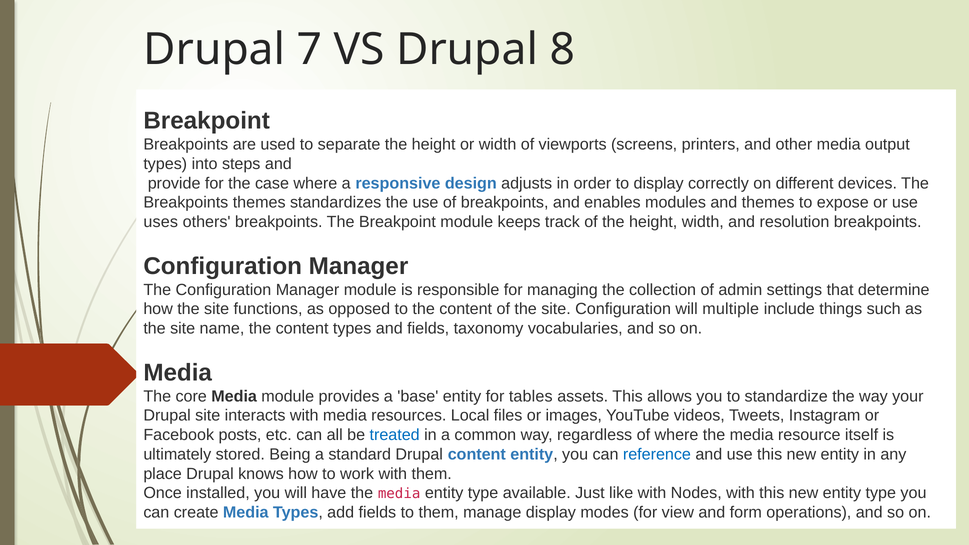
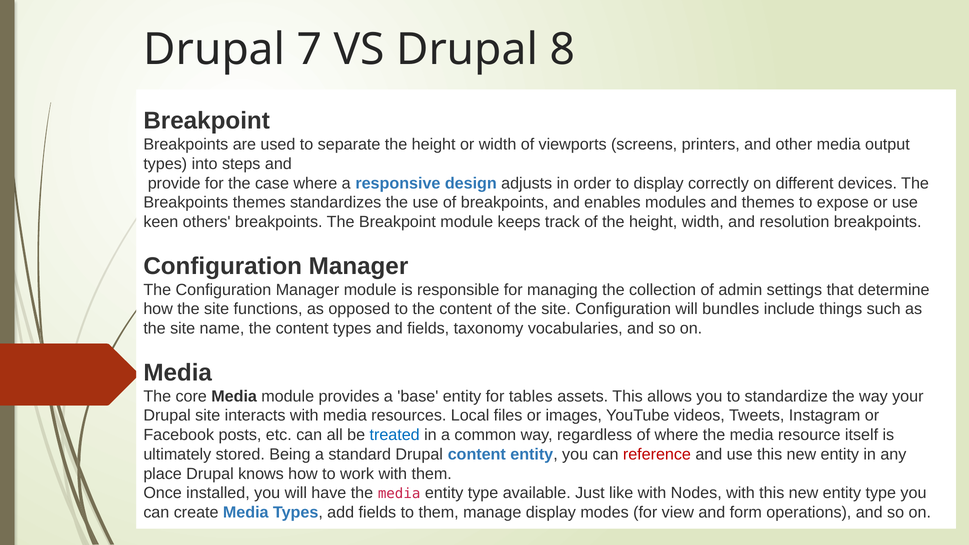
uses: uses -> keen (161, 222)
multiple: multiple -> bundles (731, 309)
reference colour: blue -> red (657, 454)
